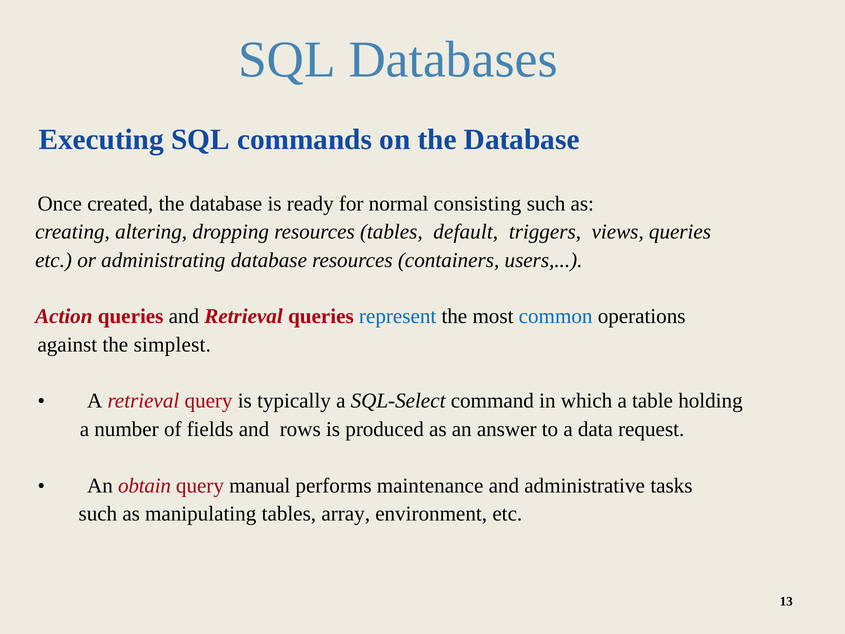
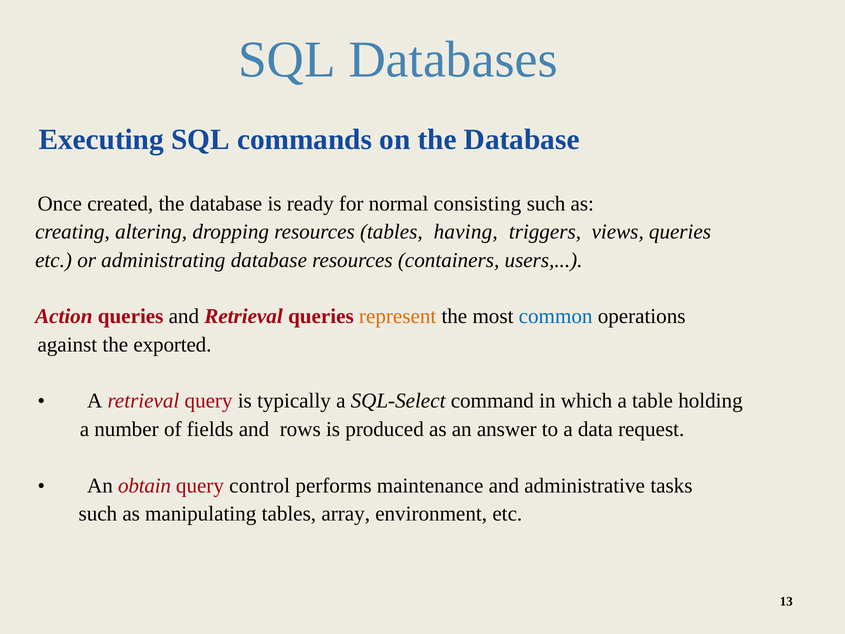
default: default -> having (466, 232)
represent colour: blue -> orange (398, 316)
simplest: simplest -> exported (172, 345)
manual: manual -> control (260, 485)
